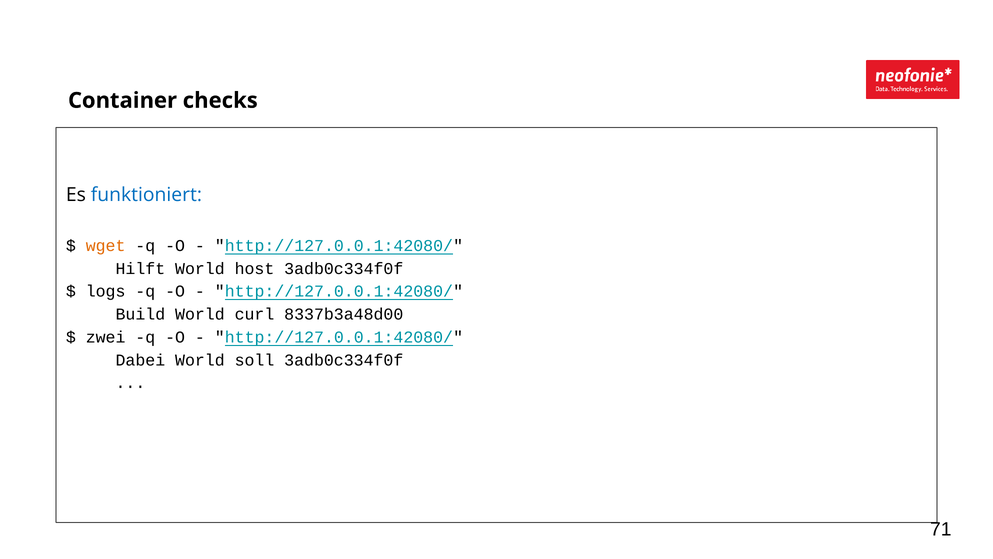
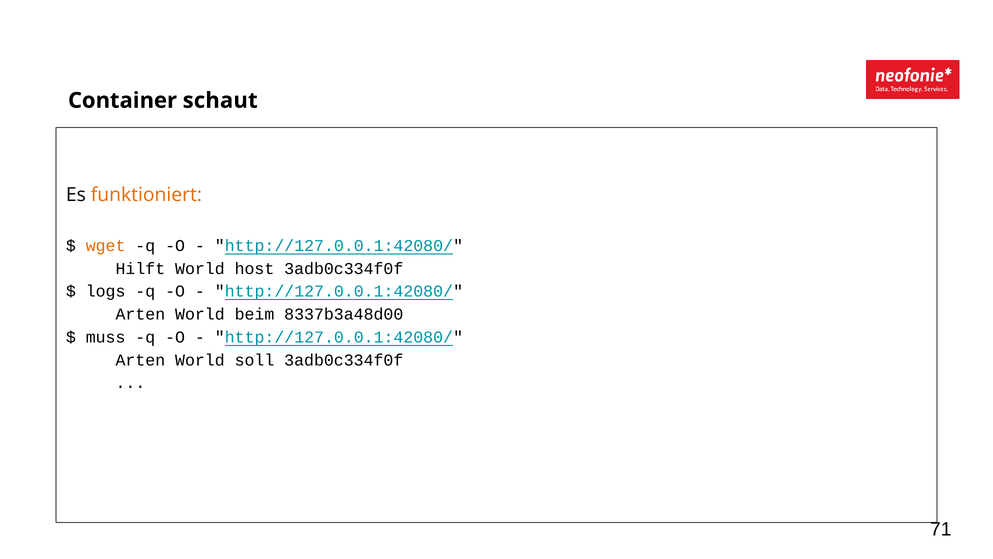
checks: checks -> schaut (220, 100)
funktioniert colour: blue -> orange (146, 195)
Build: Build -> Arten (140, 314)
curl: curl -> beim (254, 314)
zwei: zwei -> muss (106, 337)
Dabei: Dabei -> Arten (140, 360)
